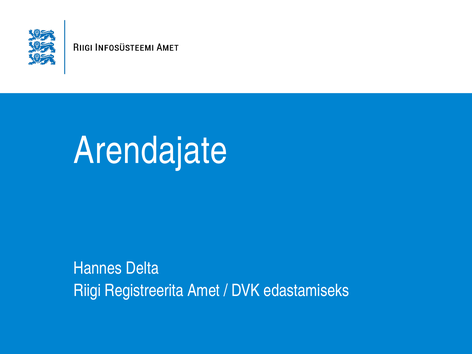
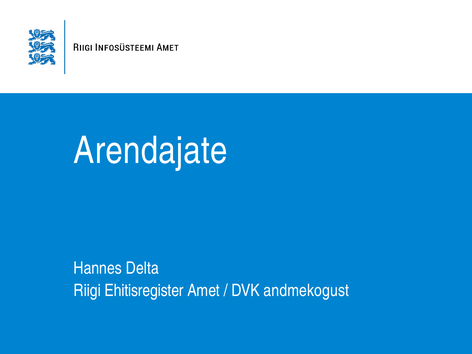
Registreerita: Registreerita -> Ehitisregister (144, 291)
edastamiseks: edastamiseks -> andmekogust (306, 291)
